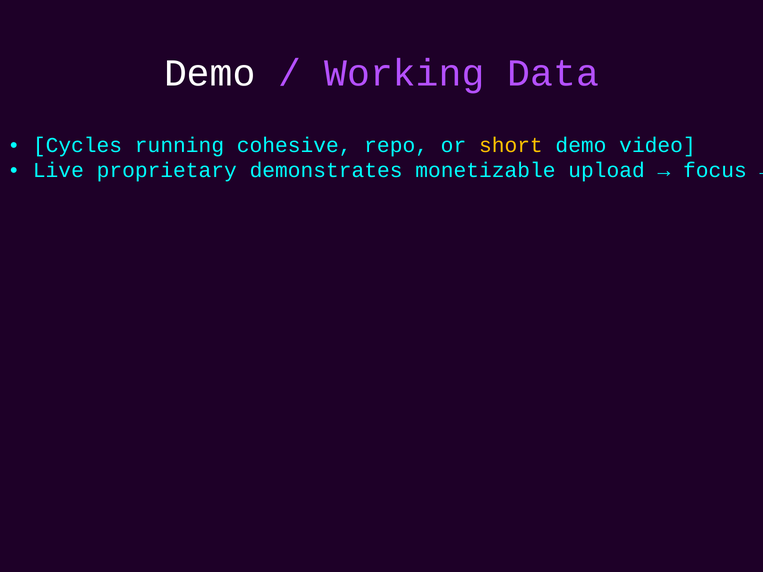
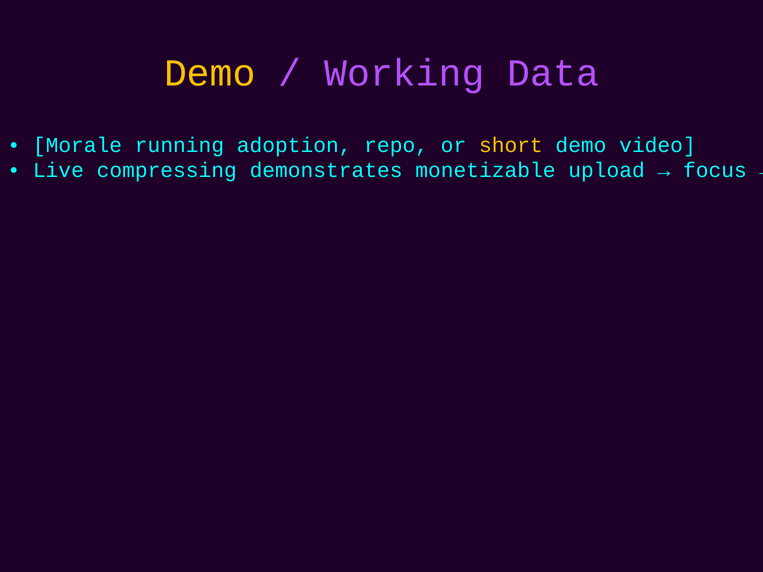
Demo colour: white -> yellow (210, 73)
Cycles: Cycles -> Morale (77, 145)
cohesive: cohesive -> adoption (294, 145)
proprietary: proprietary -> compressing (167, 171)
